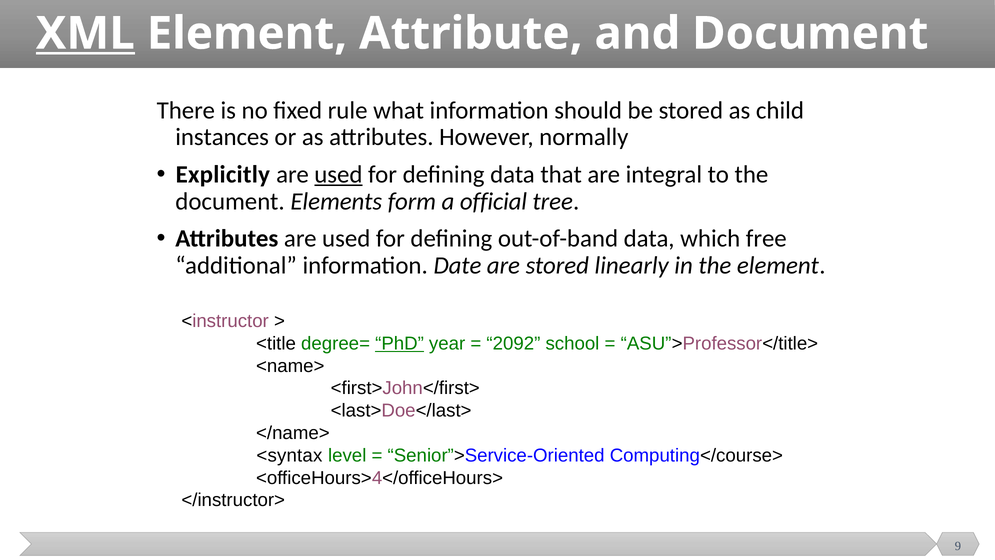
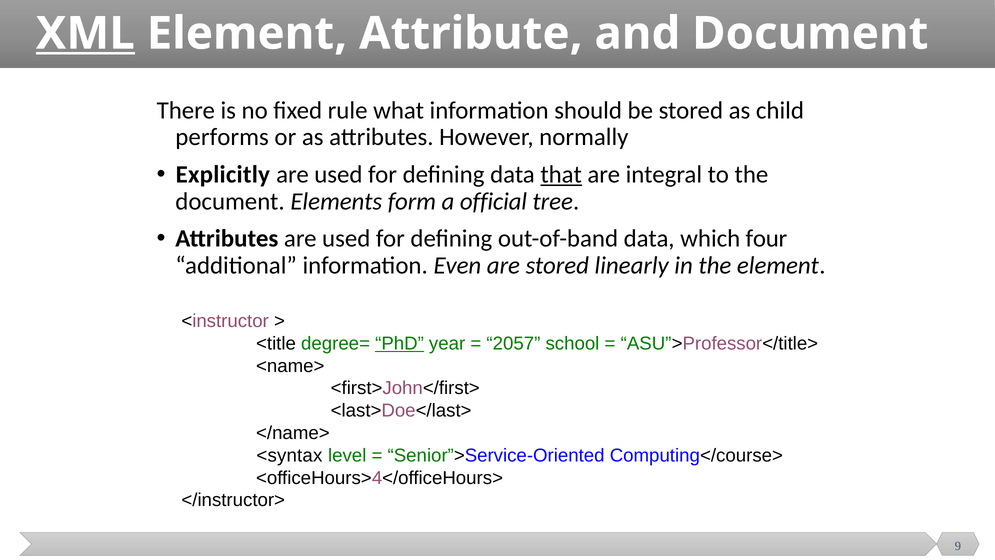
instances: instances -> performs (222, 137)
used underline: present -> none (338, 174)
that underline: none -> present (561, 174)
free: free -> four (766, 238)
Date: Date -> Even (457, 265)
2092: 2092 -> 2057 (513, 343)
